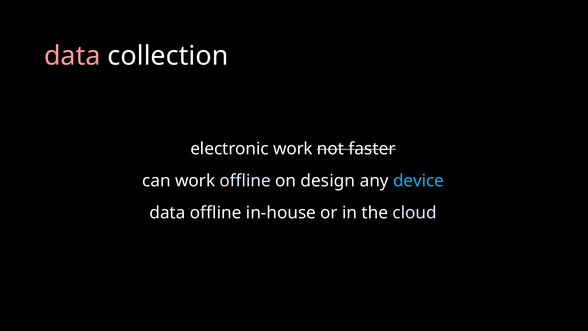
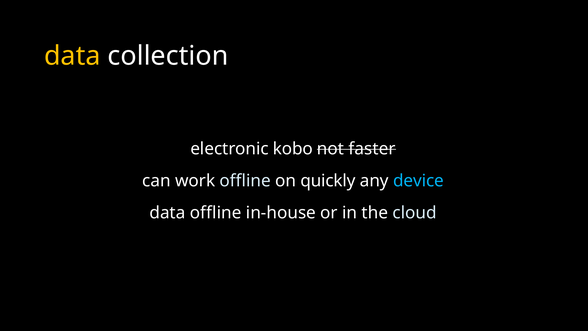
data colour: pink -> yellow (72, 56)
electronic work: work -> kobo (293, 149)
design: design -> quickly (328, 181)
